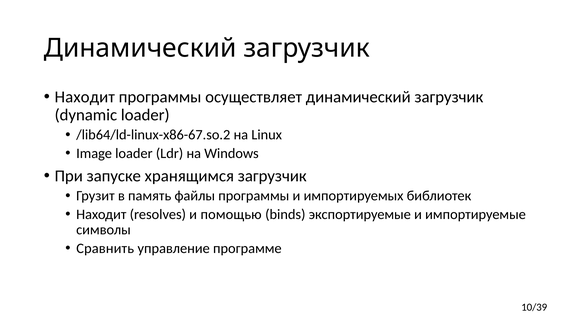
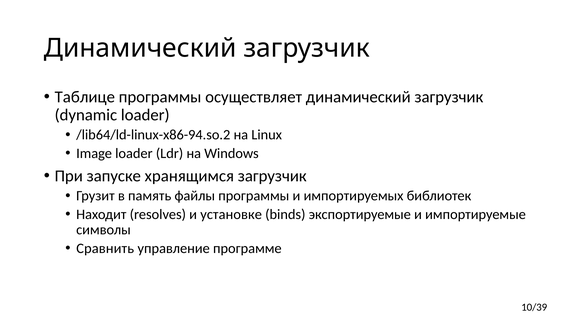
Находит: Находит -> Таблице (85, 97)
/lib64/ld-linux-x86-67.so.2: /lib64/ld-linux-x86-67.so.2 -> /lib64/ld-linux-x86-94.so.2 (153, 135)
помощью: помощью -> установке (231, 215)
